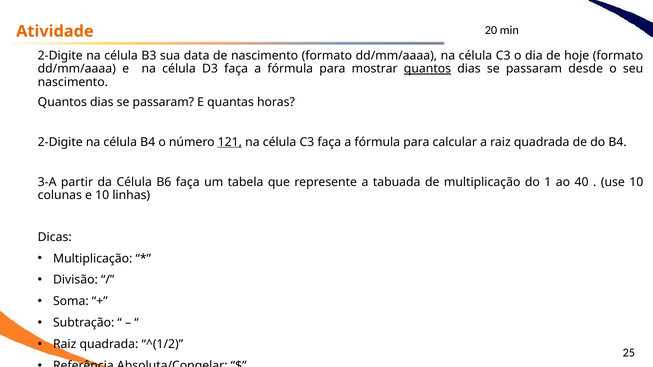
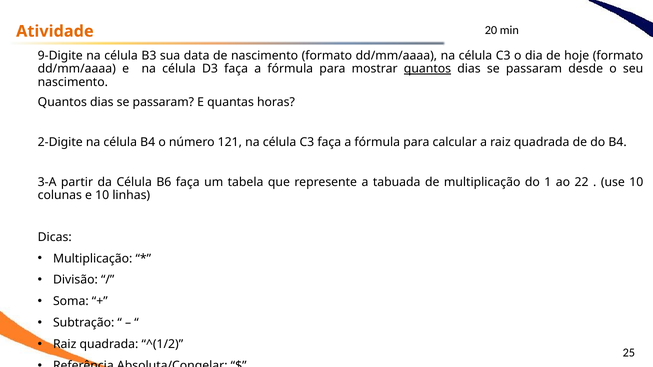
2-Digite: 2-Digite -> 9-Digite (60, 56)
121 underline: present -> none (230, 142)
40: 40 -> 22 (582, 182)
